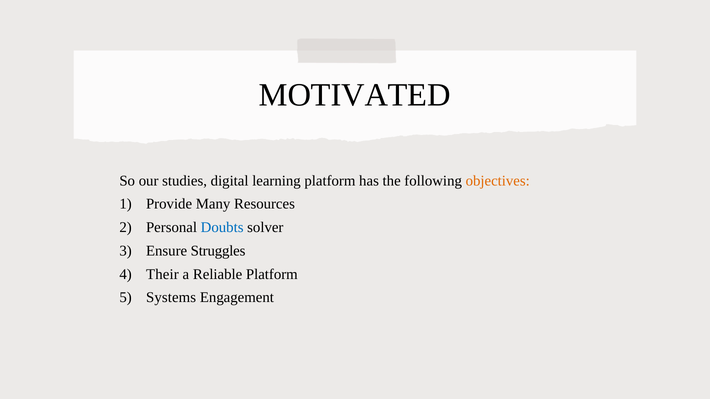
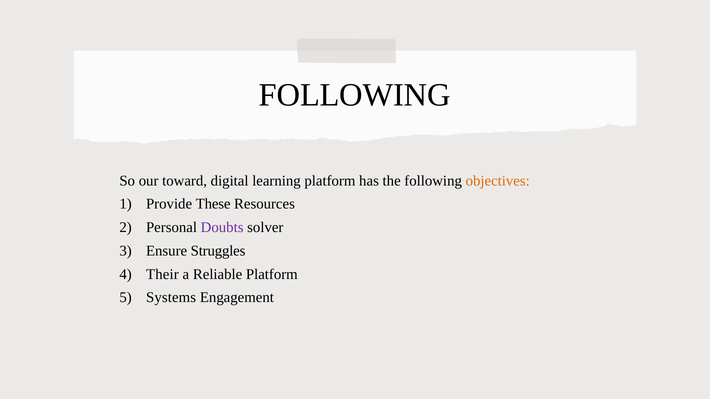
MOTIVATED: MOTIVATED -> FOLLOWING (355, 95)
studies: studies -> toward (185, 181)
Many: Many -> These (213, 204)
Doubts colour: blue -> purple (222, 228)
